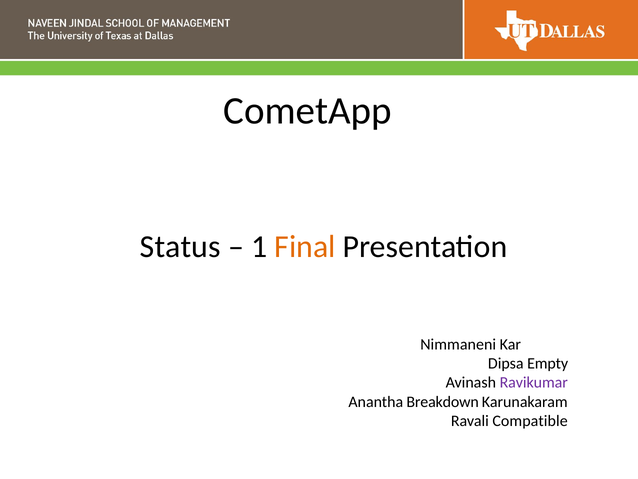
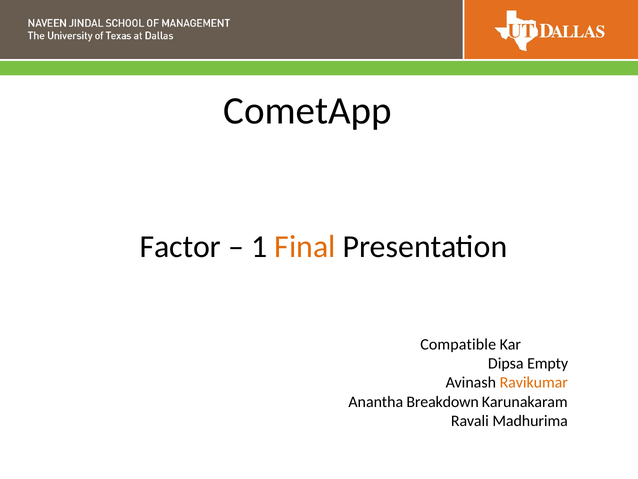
Status: Status -> Factor (180, 247)
Nimmaneni: Nimmaneni -> Compatible (458, 344)
Ravikumar colour: purple -> orange (534, 382)
Compatible: Compatible -> Madhurima (530, 420)
